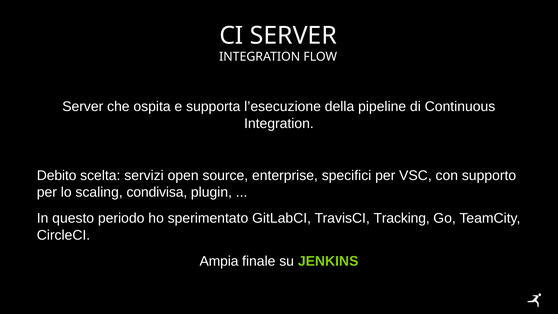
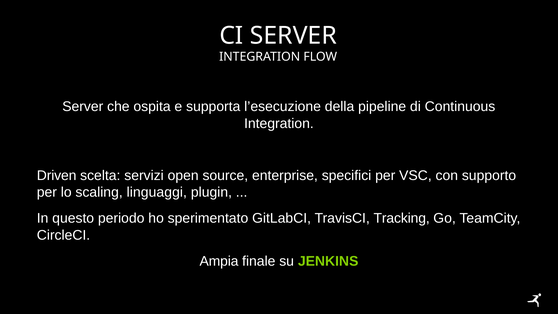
Debito: Debito -> Driven (57, 175)
condivisa: condivisa -> linguaggi (157, 192)
